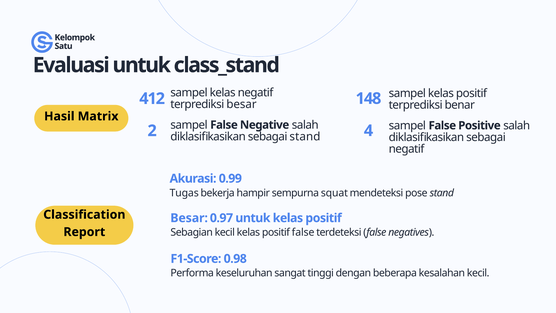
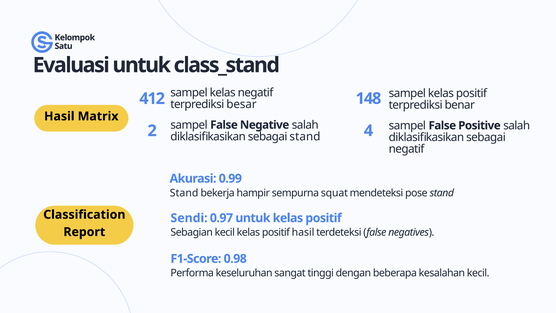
Tugas: Tugas -> Stand (184, 193)
Besar: Besar -> Sendi (189, 218)
positif false: false -> hasil (303, 232)
